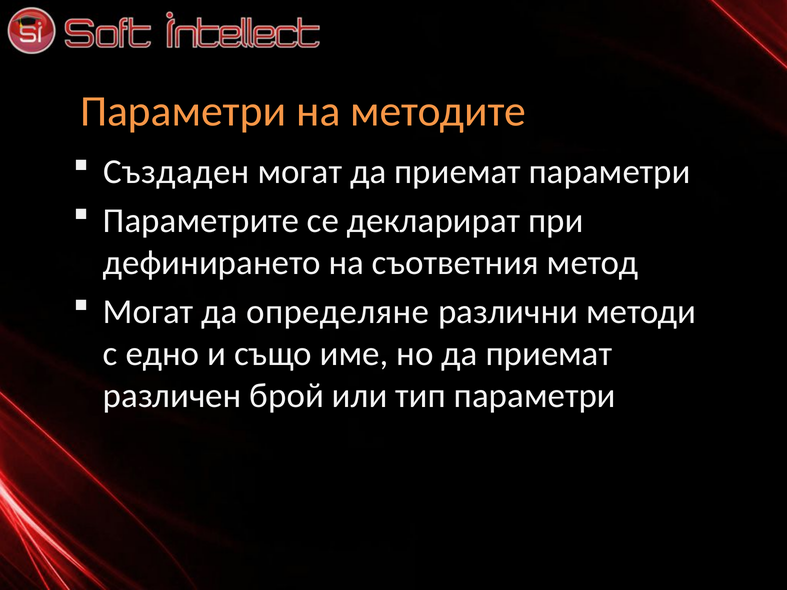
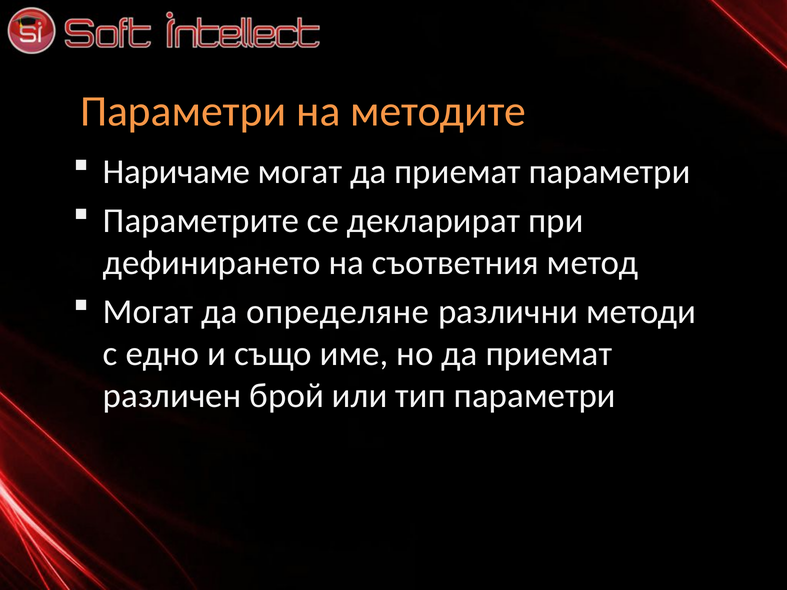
Създаден: Създаден -> Наричаме (177, 172)
